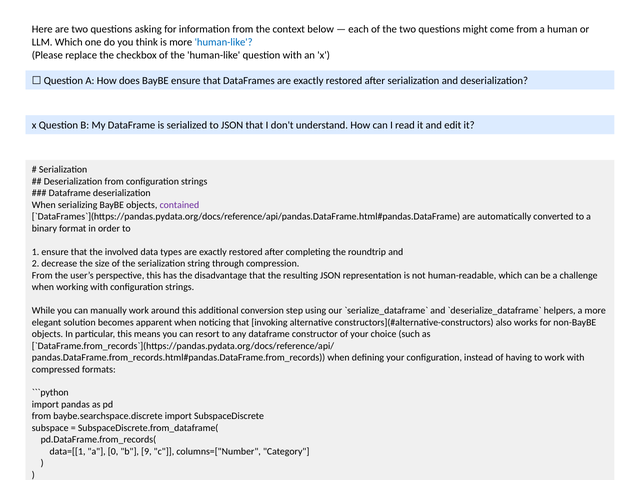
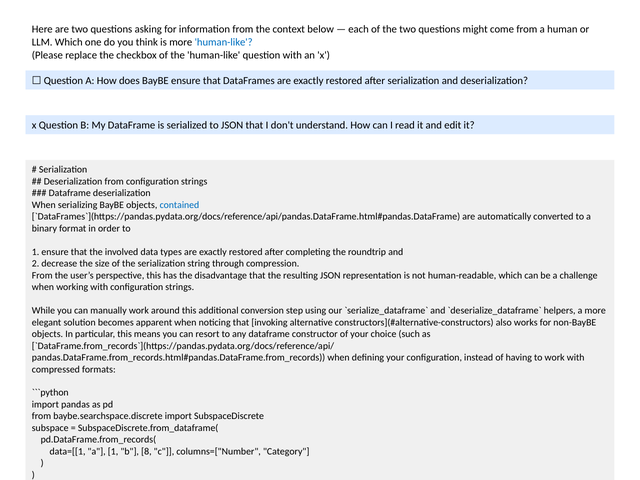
contained colour: purple -> blue (179, 205)
a 0: 0 -> 1 (113, 451)
9: 9 -> 8 (146, 451)
